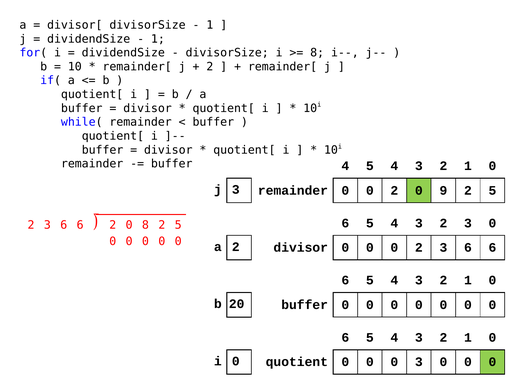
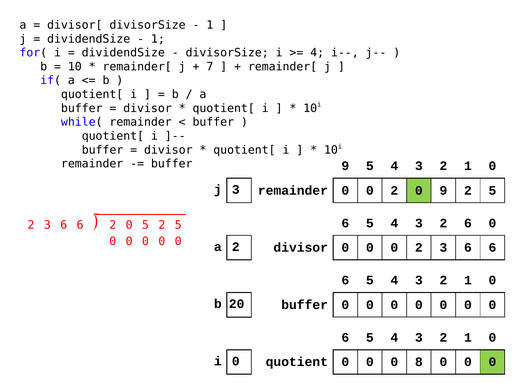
8: 8 -> 4 (317, 53)
2: 2 -> 7 (210, 67)
buffer 4: 4 -> 9 (345, 166)
3 2 3: 3 -> 6 (468, 223)
0 8: 8 -> 5 (145, 225)
0 3: 3 -> 8 (419, 362)
